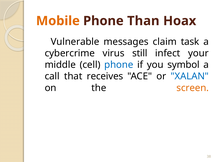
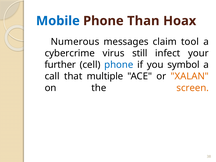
Mobile colour: orange -> blue (58, 21)
Vulnerable: Vulnerable -> Numerous (75, 42)
task: task -> tool (190, 42)
middle: middle -> further (60, 65)
receives: receives -> multiple (105, 76)
XALAN colour: blue -> orange (190, 76)
